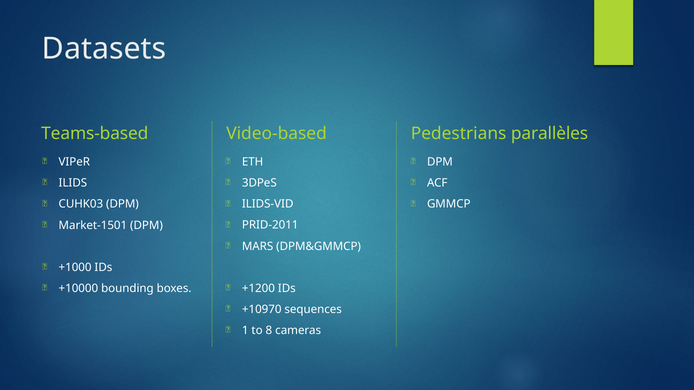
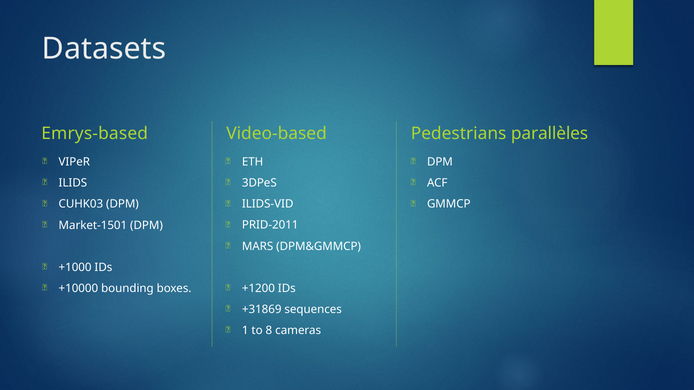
Teams-based: Teams-based -> Emrys-based (95, 134)
+10970: +10970 -> +31869 (262, 310)
